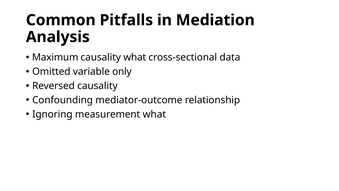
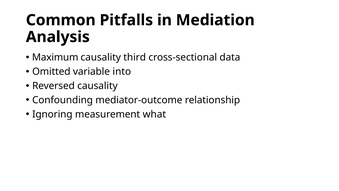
causality what: what -> third (135, 57)
only: only -> into (122, 72)
